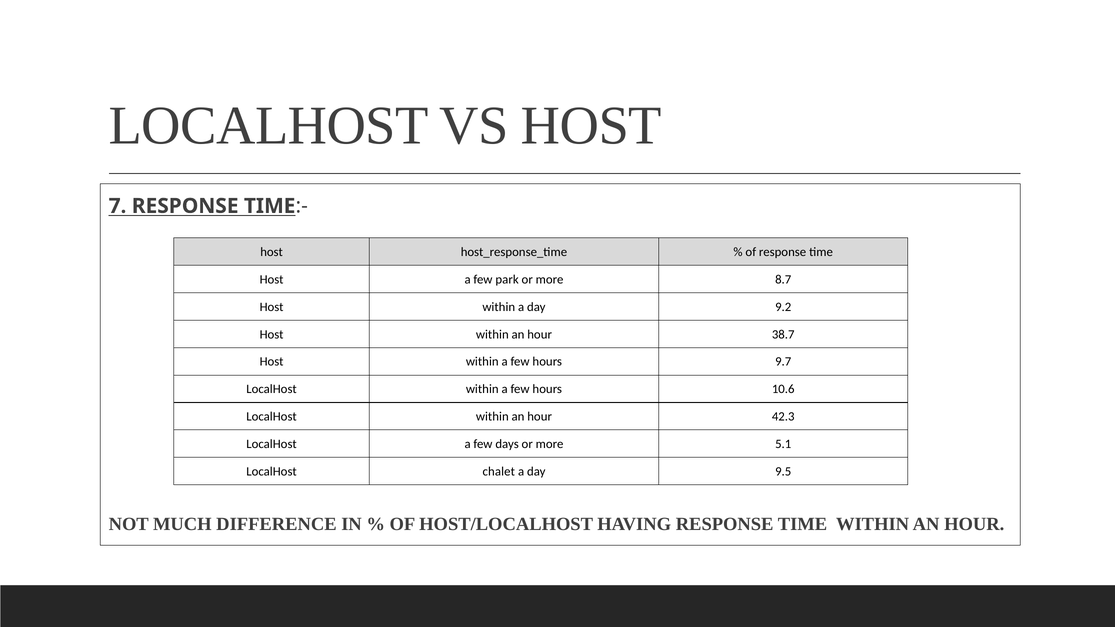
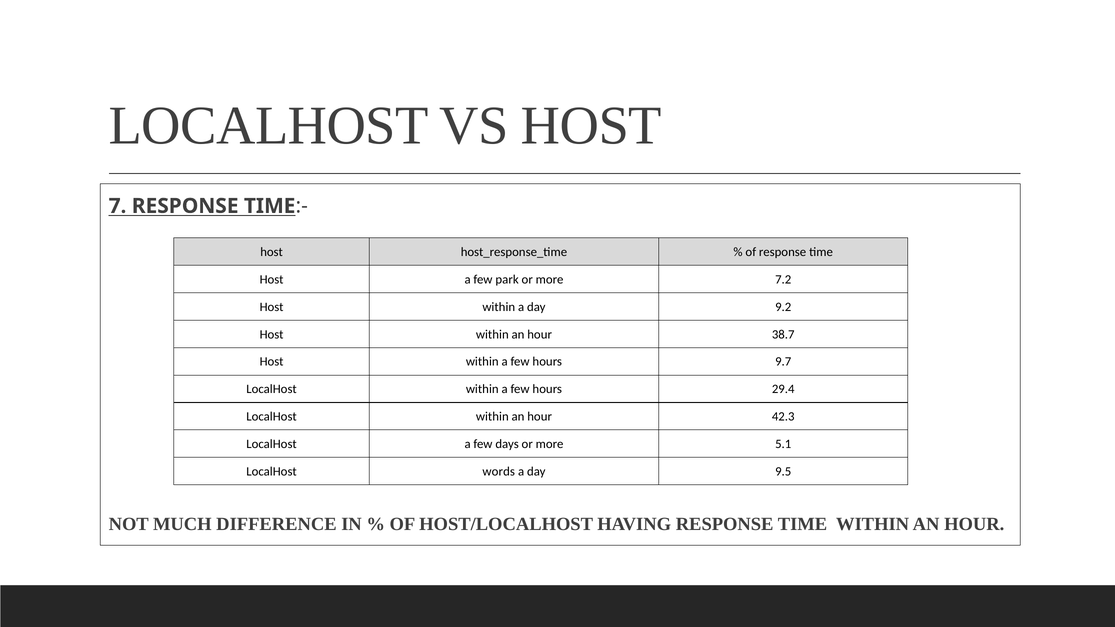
8.7: 8.7 -> 7.2 (783, 280)
10.6: 10.6 -> 29.4 (783, 389)
chalet: chalet -> words (499, 472)
